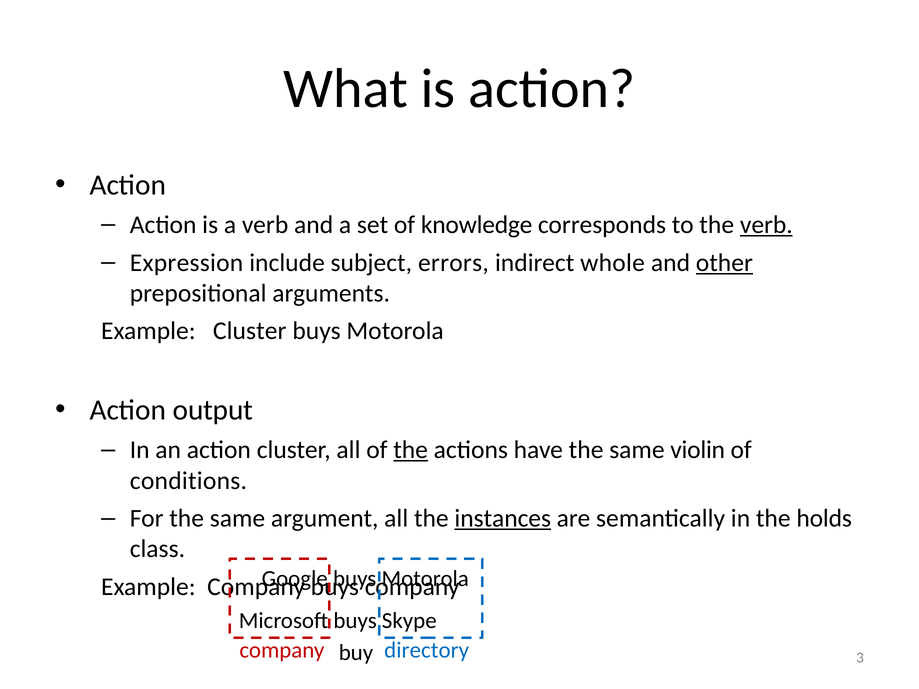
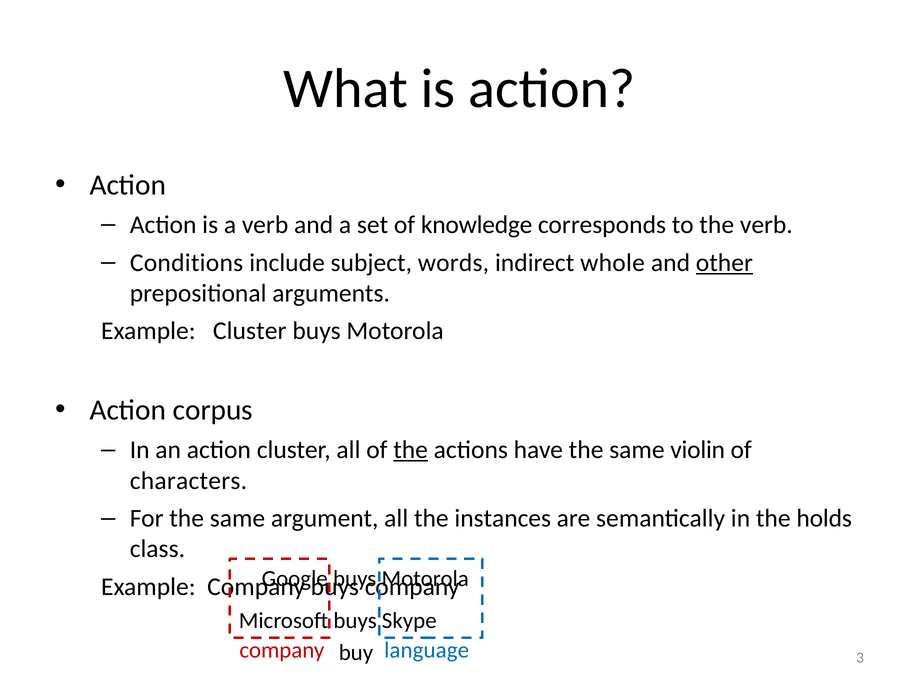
verb underline: present -> none (766, 225)
Expression: Expression -> Conditions (187, 263)
errors: errors -> words (453, 263)
output: output -> corpus (213, 410)
conditions: conditions -> characters (188, 481)
instances underline: present -> none (503, 519)
directory: directory -> language (427, 650)
